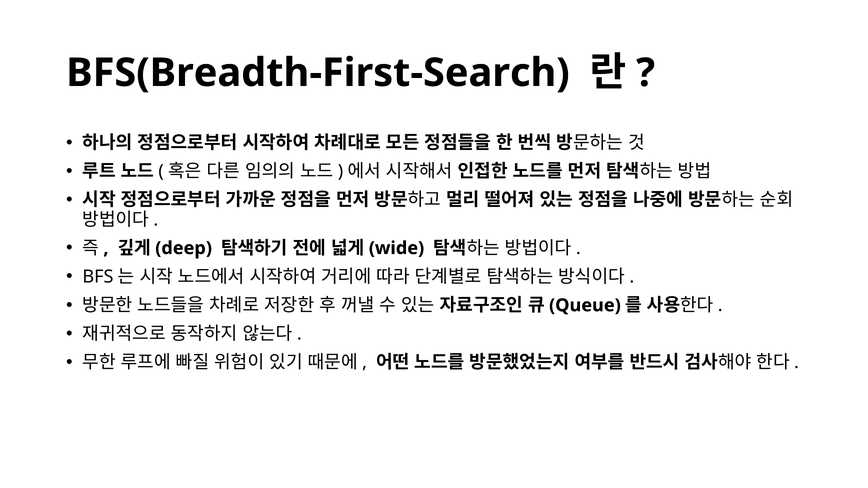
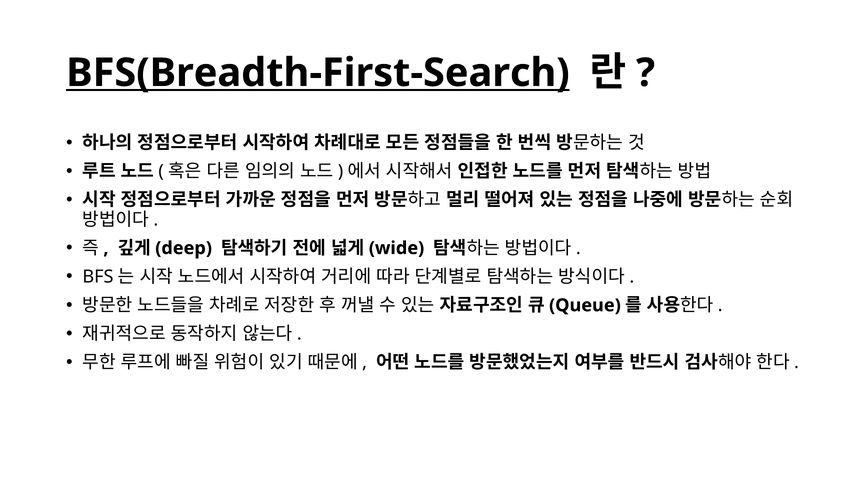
BFS(Breadth-First-Search underline: none -> present (318, 73)
